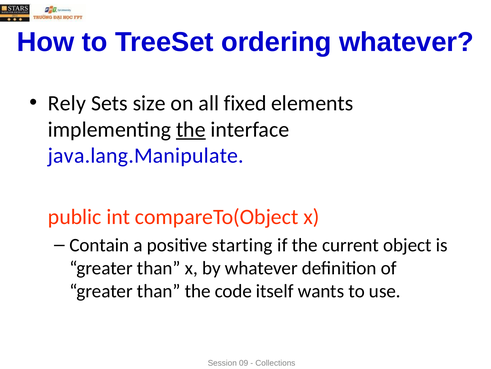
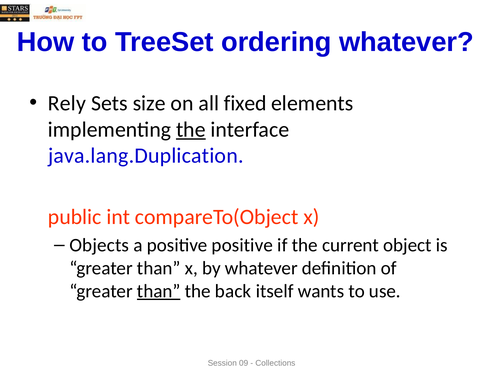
java.lang.Manipulate: java.lang.Manipulate -> java.lang.Duplication (146, 155)
Contain: Contain -> Objects (99, 245)
positive starting: starting -> positive (242, 245)
than underline: none -> present (159, 291)
code: code -> back (233, 291)
